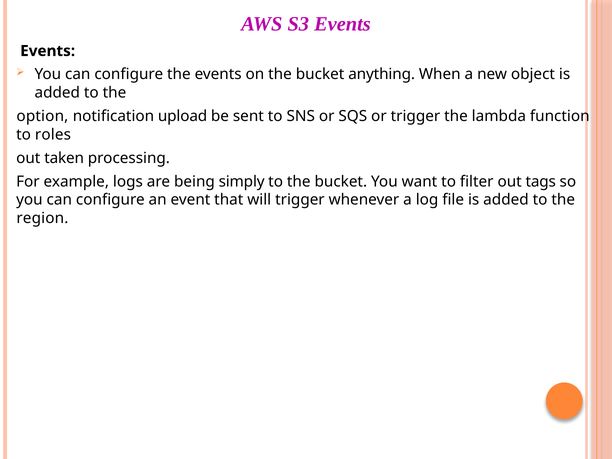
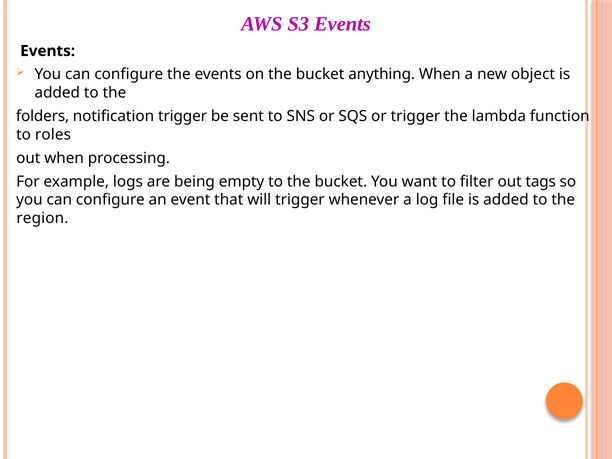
option: option -> folders (43, 116)
notification upload: upload -> trigger (183, 116)
out taken: taken -> when (64, 158)
simply: simply -> empty (242, 182)
